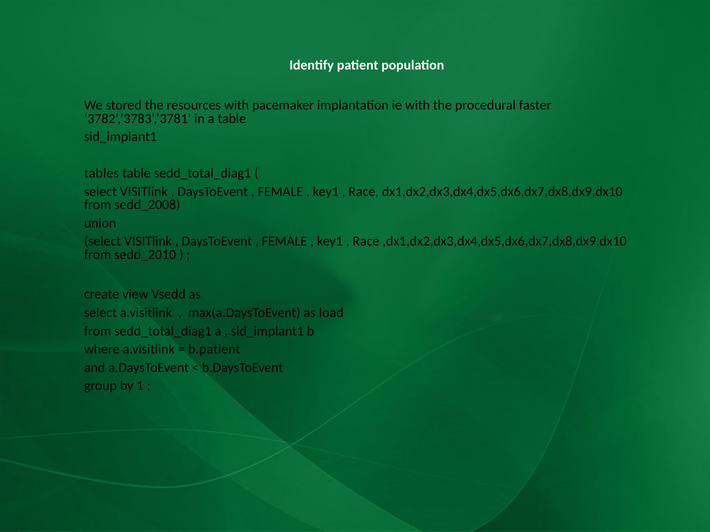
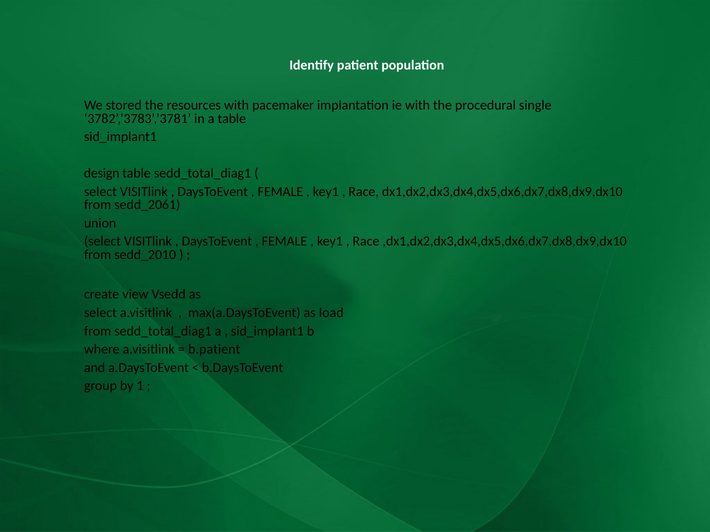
faster: faster -> single (535, 105)
tables: tables -> design (102, 173)
sedd_2008: sedd_2008 -> sedd_2061 (147, 205)
